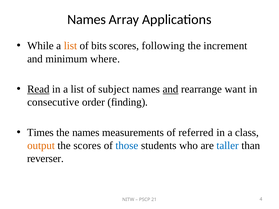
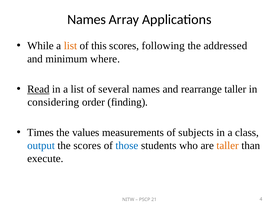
bits: bits -> this (99, 46)
increment: increment -> addressed (225, 46)
subject: subject -> several (114, 89)
and underline: present -> none (171, 89)
rearrange want: want -> taller (235, 89)
consecutive: consecutive -> considering (53, 102)
the names: names -> values (86, 133)
referred: referred -> subjects (196, 133)
output colour: orange -> blue (41, 146)
taller colour: blue -> orange (228, 146)
reverser: reverser -> execute (45, 159)
